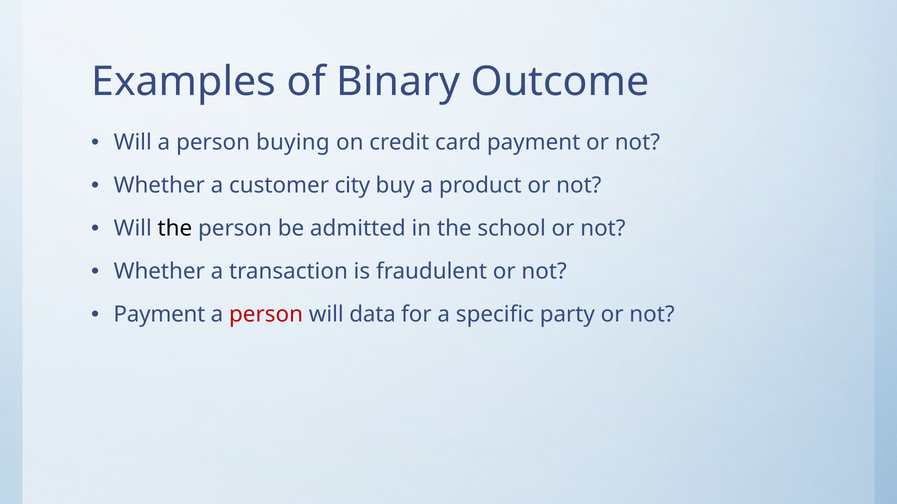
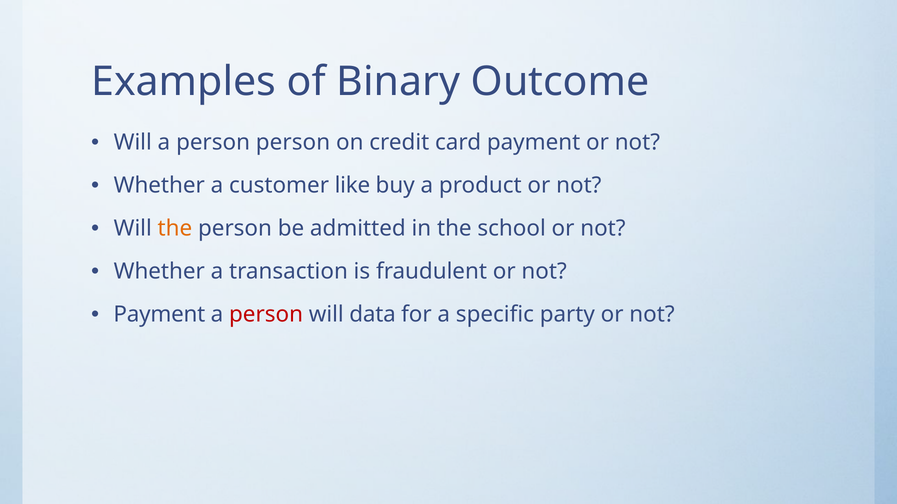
person buying: buying -> person (293, 143)
city: city -> like (352, 186)
the colour: black -> orange (175, 229)
